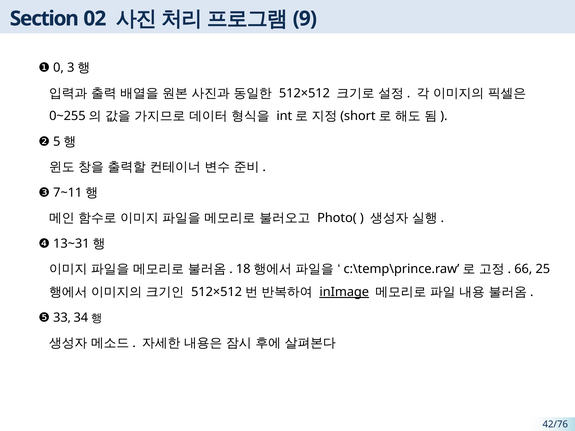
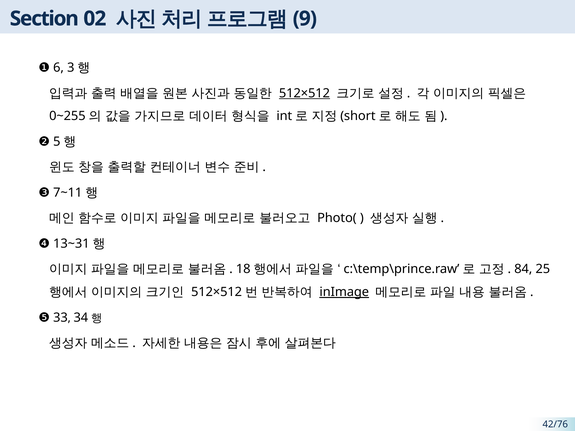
0: 0 -> 6 (59, 68)
512×512 underline: none -> present (304, 93)
66: 66 -> 84 (523, 269)
